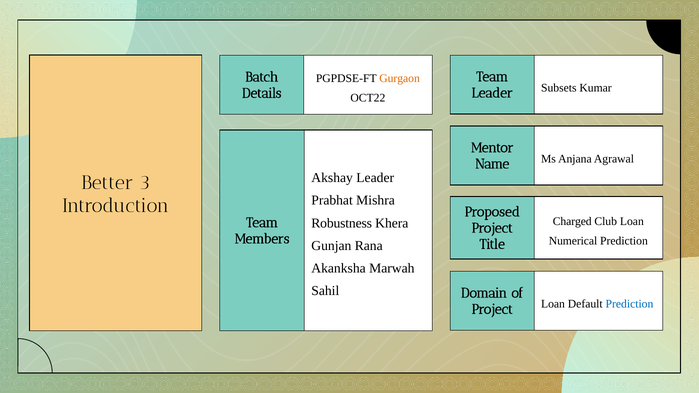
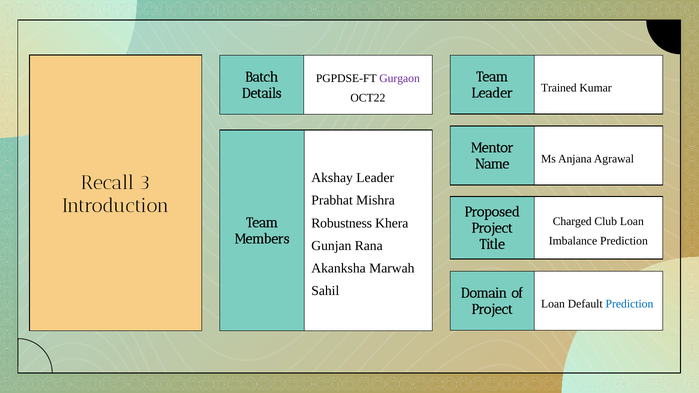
Gurgaon colour: orange -> purple (400, 78)
Subsets: Subsets -> Trained (559, 88)
Better: Better -> Recall (107, 183)
Numerical: Numerical -> Imbalance (573, 241)
